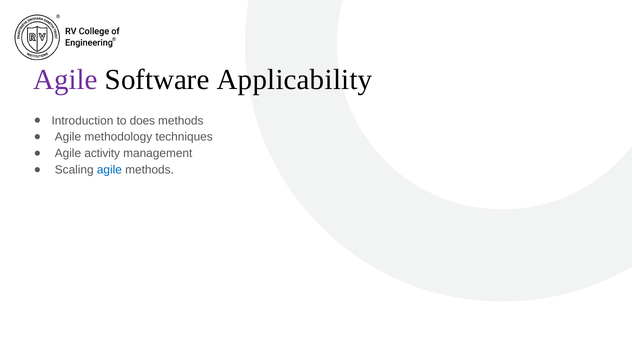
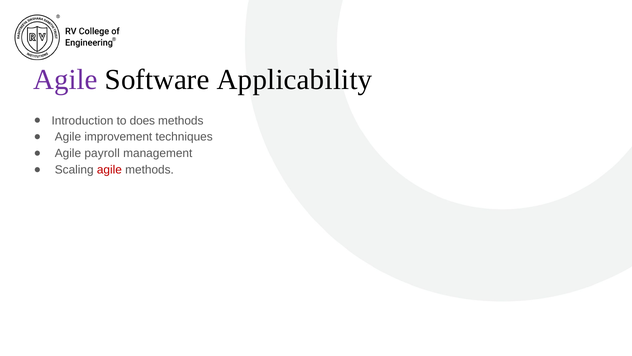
methodology: methodology -> improvement (118, 137)
activity: activity -> payroll (102, 153)
agile colour: blue -> red (109, 170)
